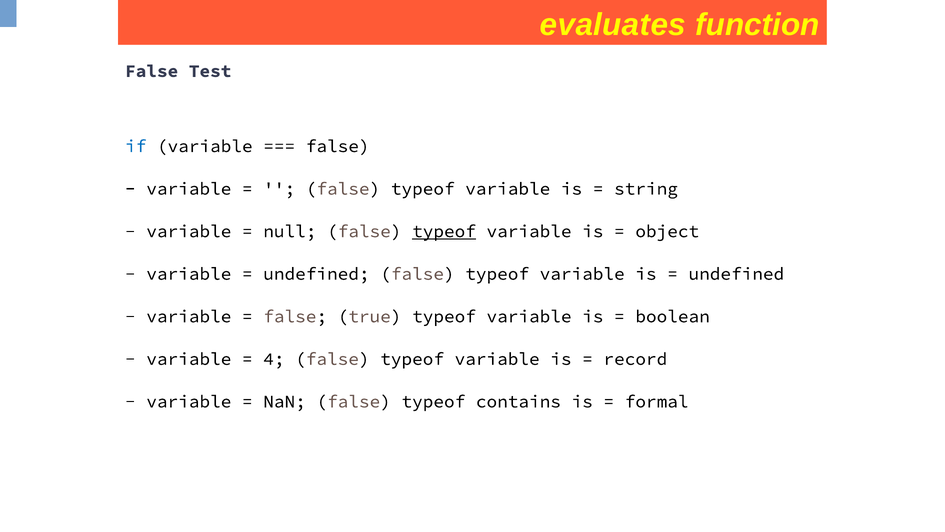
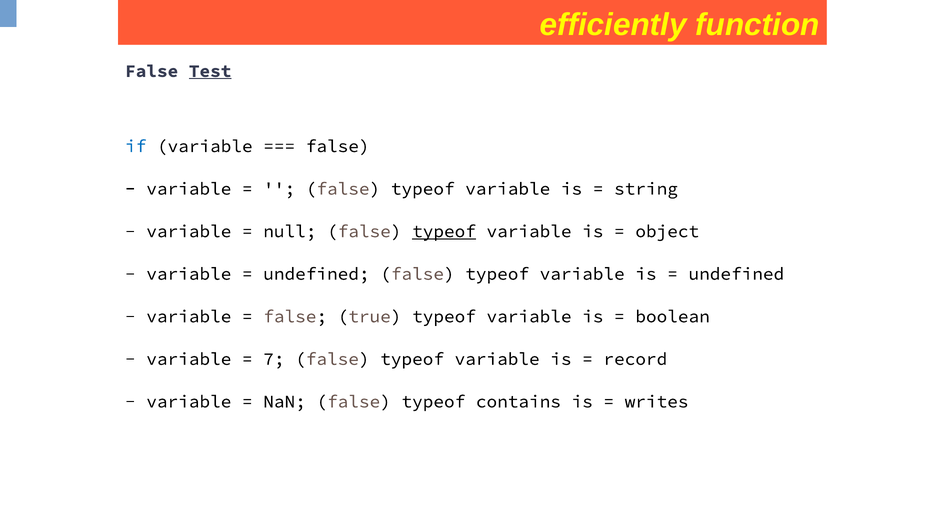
evaluates: evaluates -> efficiently (613, 25)
Test underline: none -> present (210, 71)
4: 4 -> 7 (274, 359)
formal: formal -> writes (657, 401)
